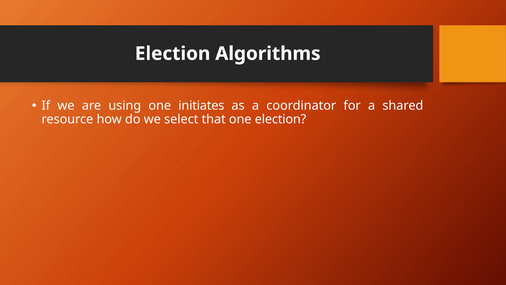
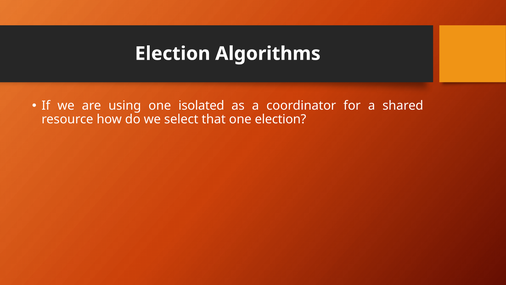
initiates: initiates -> isolated (201, 106)
